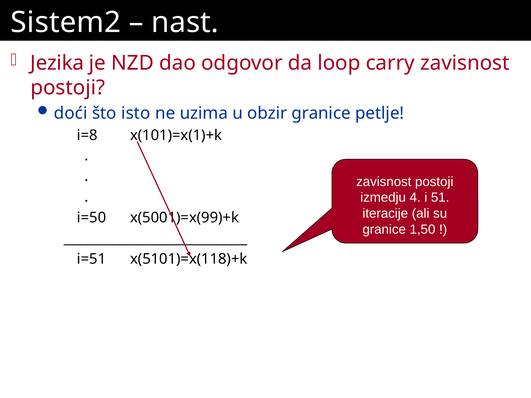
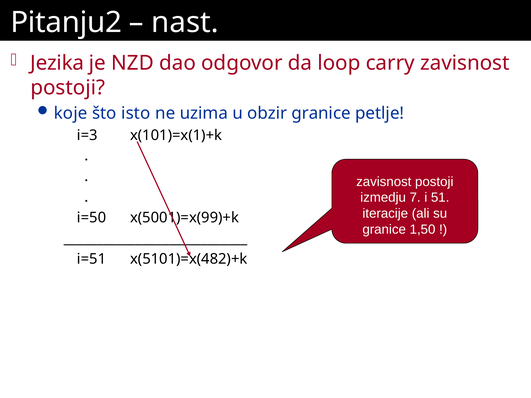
Sistem2: Sistem2 -> Pitanju2 (66, 22)
doći: doći -> koje (71, 113)
i=8: i=8 -> i=3 (87, 135)
4: 4 -> 7 (415, 198)
x(5101)=x(118)+k: x(5101)=x(118)+k -> x(5101)=x(482)+k (189, 259)
